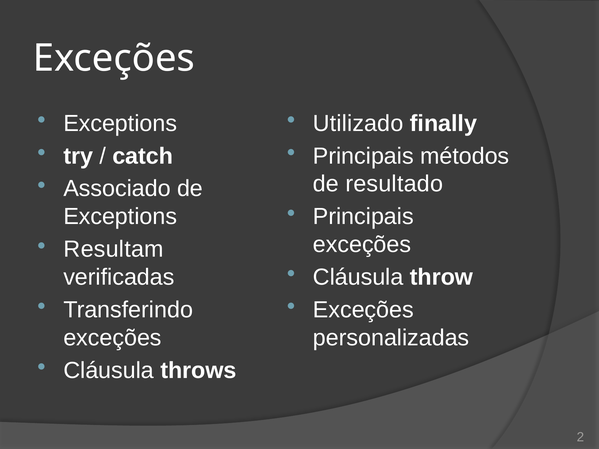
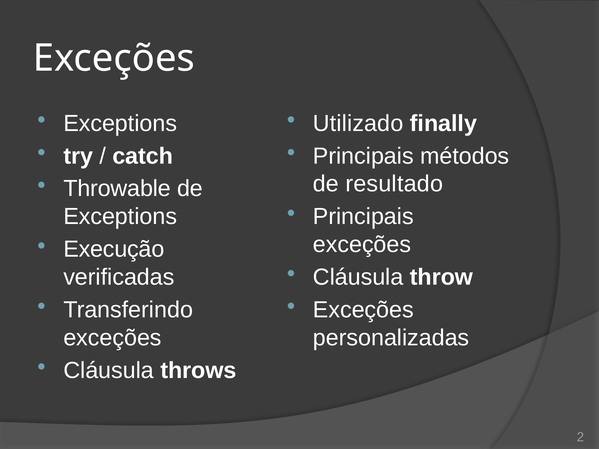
Associado: Associado -> Throwable (117, 189)
Resultam: Resultam -> Execução (114, 249)
